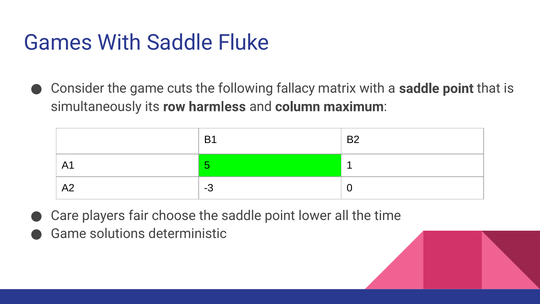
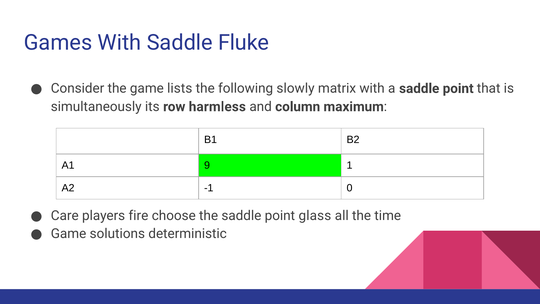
cuts: cuts -> lists (180, 88)
fallacy: fallacy -> slowly (296, 88)
5: 5 -> 9 (207, 165)
-3: -3 -> -1 (209, 188)
fair: fair -> fire (138, 215)
lower: lower -> glass (315, 215)
